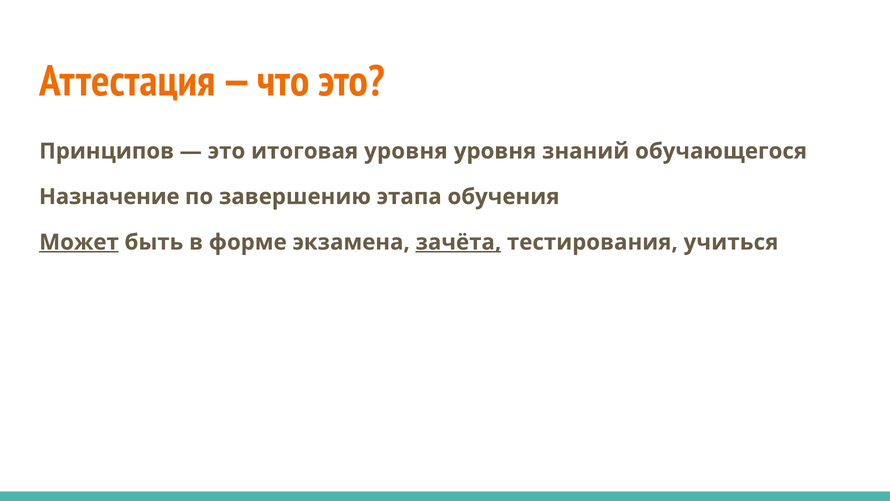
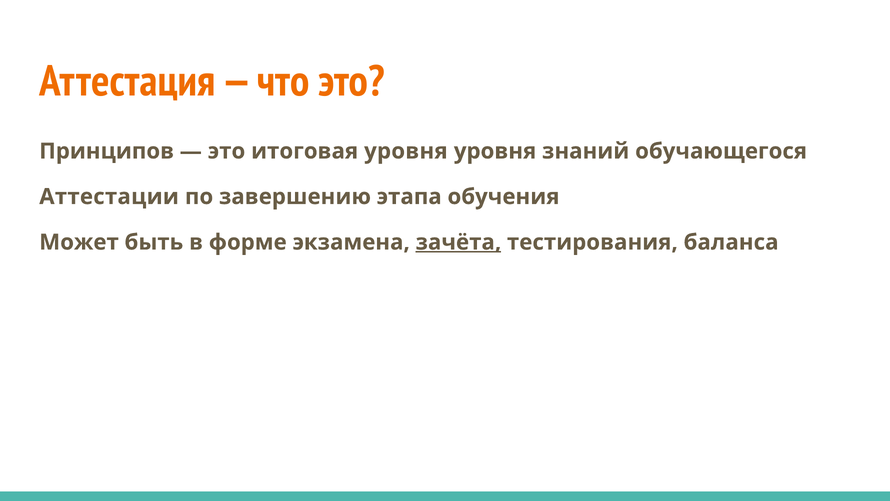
Назначение: Назначение -> Аттестации (109, 197)
Может underline: present -> none (79, 242)
учиться: учиться -> баланса (731, 242)
